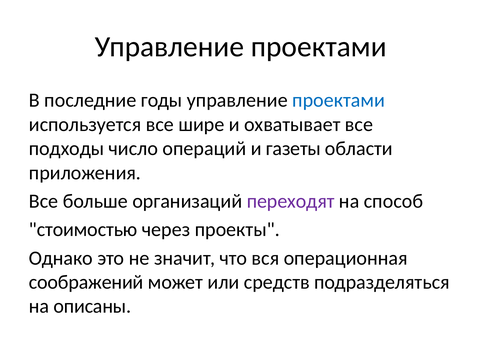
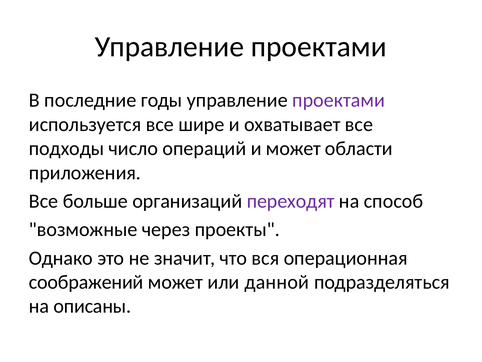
проектами colour: blue -> purple (339, 100)
и газеты: газеты -> может (293, 148)
стоимостью: стоимостью -> возможные (83, 229)
средств: средств -> данной (277, 282)
